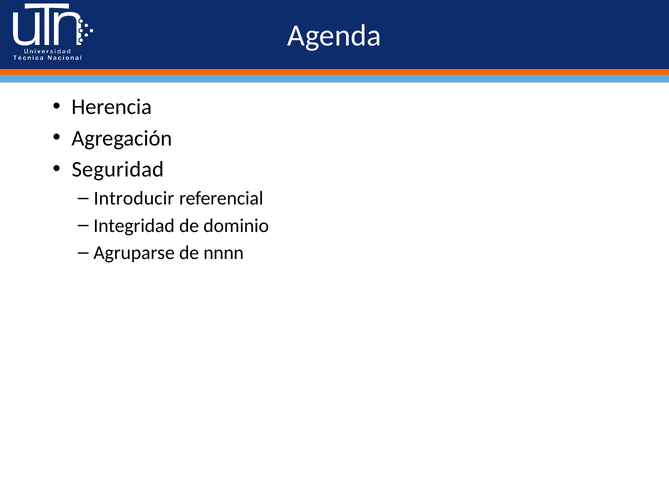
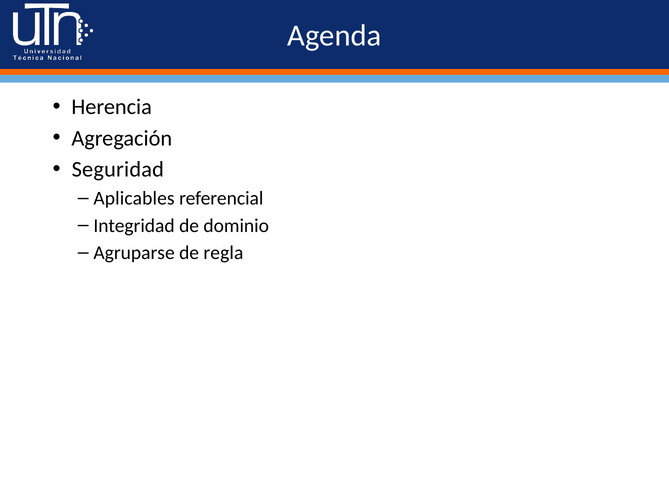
Introducir: Introducir -> Aplicables (134, 198)
nnnn: nnnn -> regla (223, 253)
